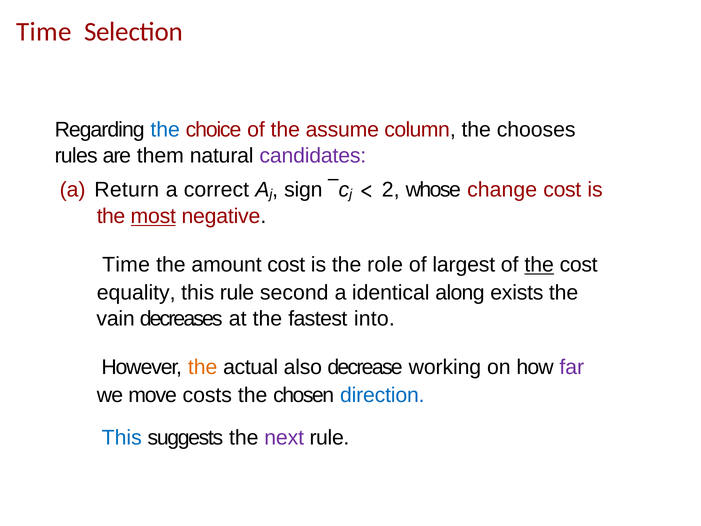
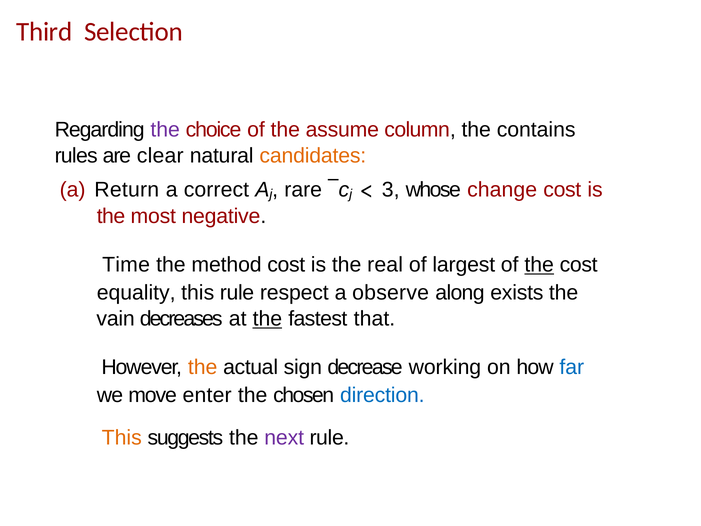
Time: Time -> Third (44, 32)
the colour: blue -> purple (165, 130)
chooses: chooses -> contains (536, 130)
them: them -> clear (160, 156)
candidates colour: purple -> orange (313, 156)
sign: sign -> rare (303, 190)
2: 2 -> 3 (391, 190)
most underline: present -> none (153, 216)
amount: amount -> method (227, 265)
role: role -> real (385, 265)
second: second -> respect (294, 293)
identical: identical -> observe (391, 293)
the underline: none -> present (267, 319)
into: into -> that (374, 319)
also: also -> sign (303, 367)
far colour: purple -> blue (572, 367)
costs: costs -> enter (207, 395)
This colour: blue -> orange (122, 438)
